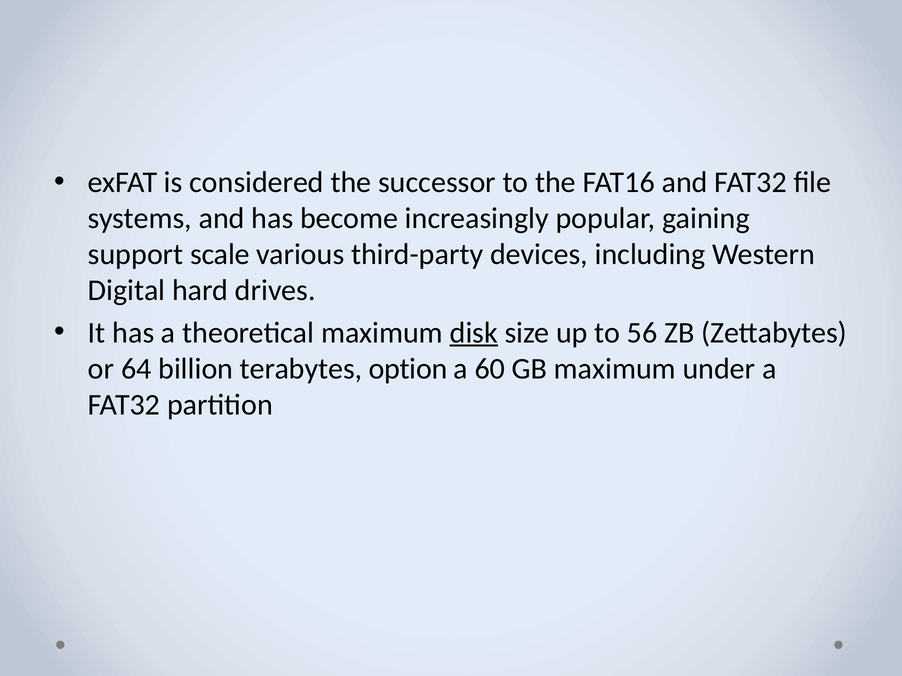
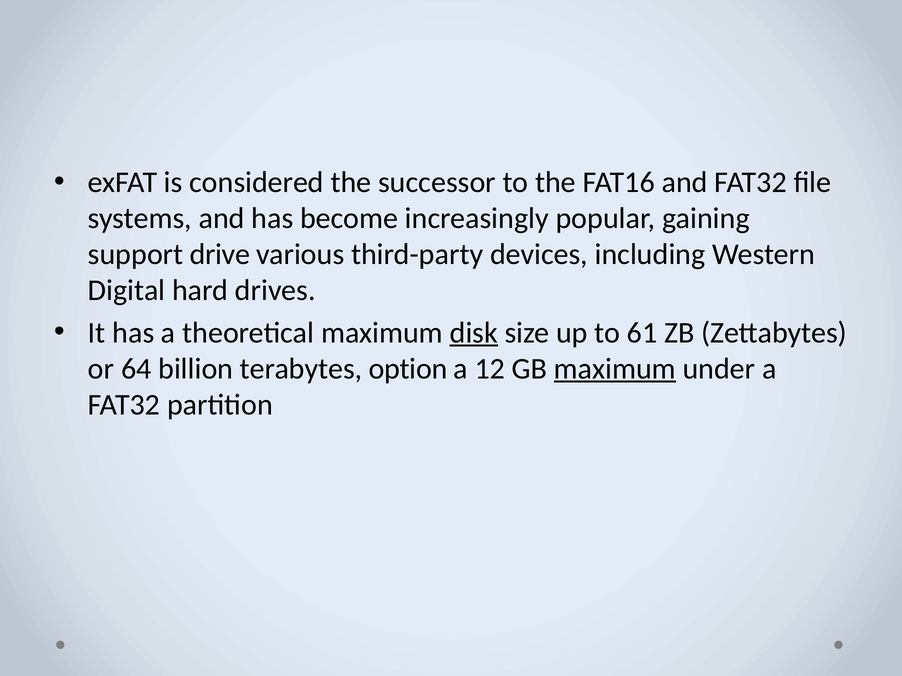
scale: scale -> drive (220, 255)
56: 56 -> 61 (642, 333)
60: 60 -> 12 (490, 369)
maximum underline: none -> present (615, 369)
